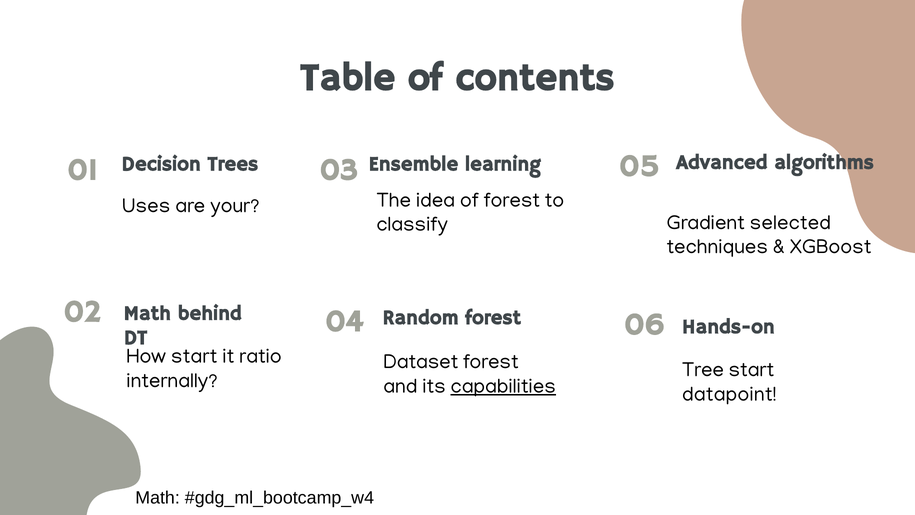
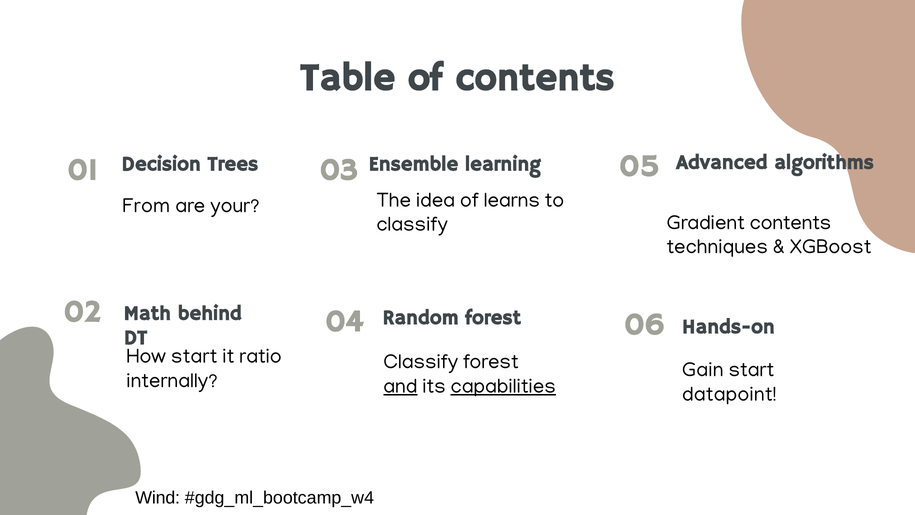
of forest: forest -> learns (512, 200)
Uses: Uses -> From (146, 205)
Gradient selected: selected -> contents (790, 222)
Dataset: Dataset -> Classify (421, 361)
Tree: Tree -> Gain (703, 369)
and underline: none -> present (400, 386)
Math: Math -> Wind (158, 498)
